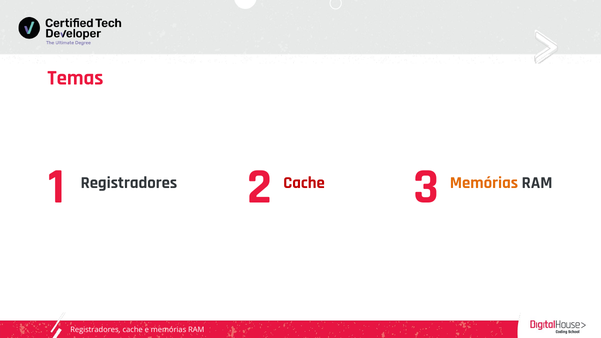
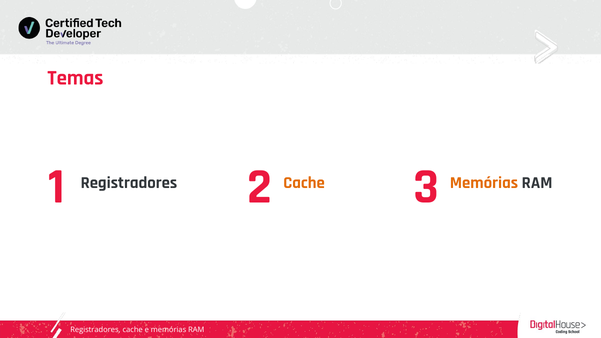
Cache colour: red -> orange (304, 183)
